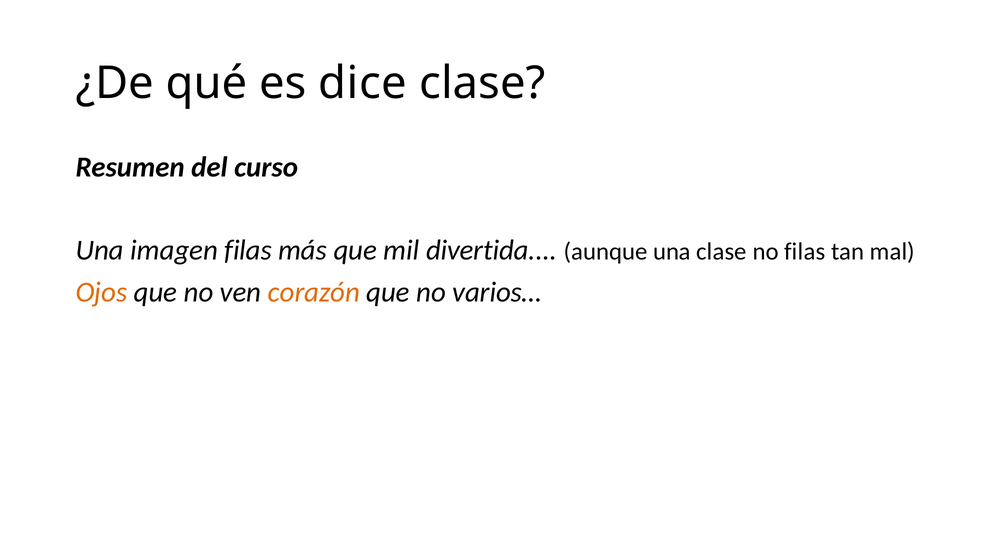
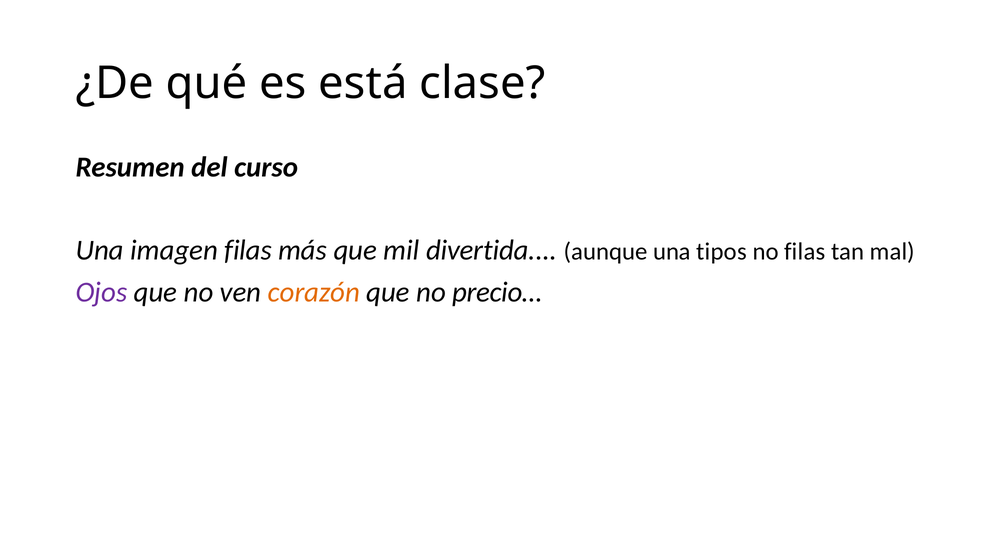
dice: dice -> está (363, 83)
una clase: clase -> tipos (722, 252)
Ojos colour: orange -> purple (101, 292)
varios…: varios… -> precio… (497, 292)
